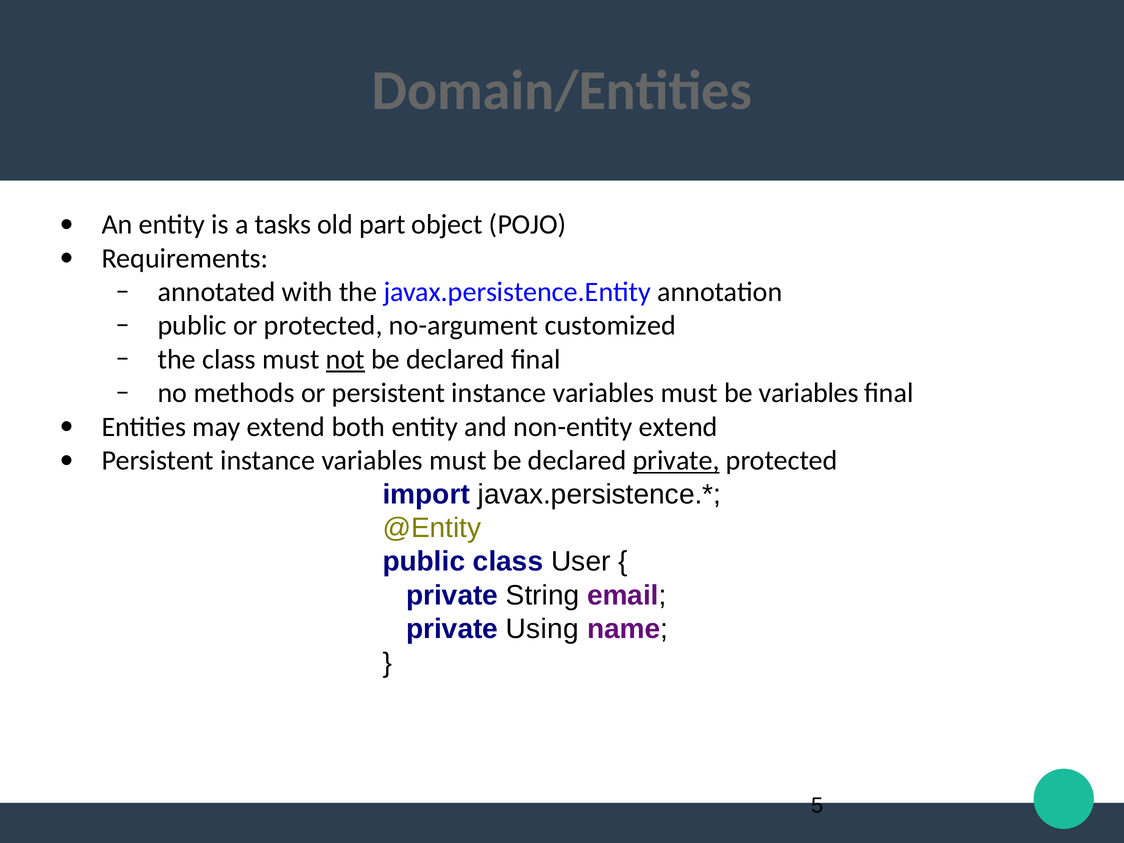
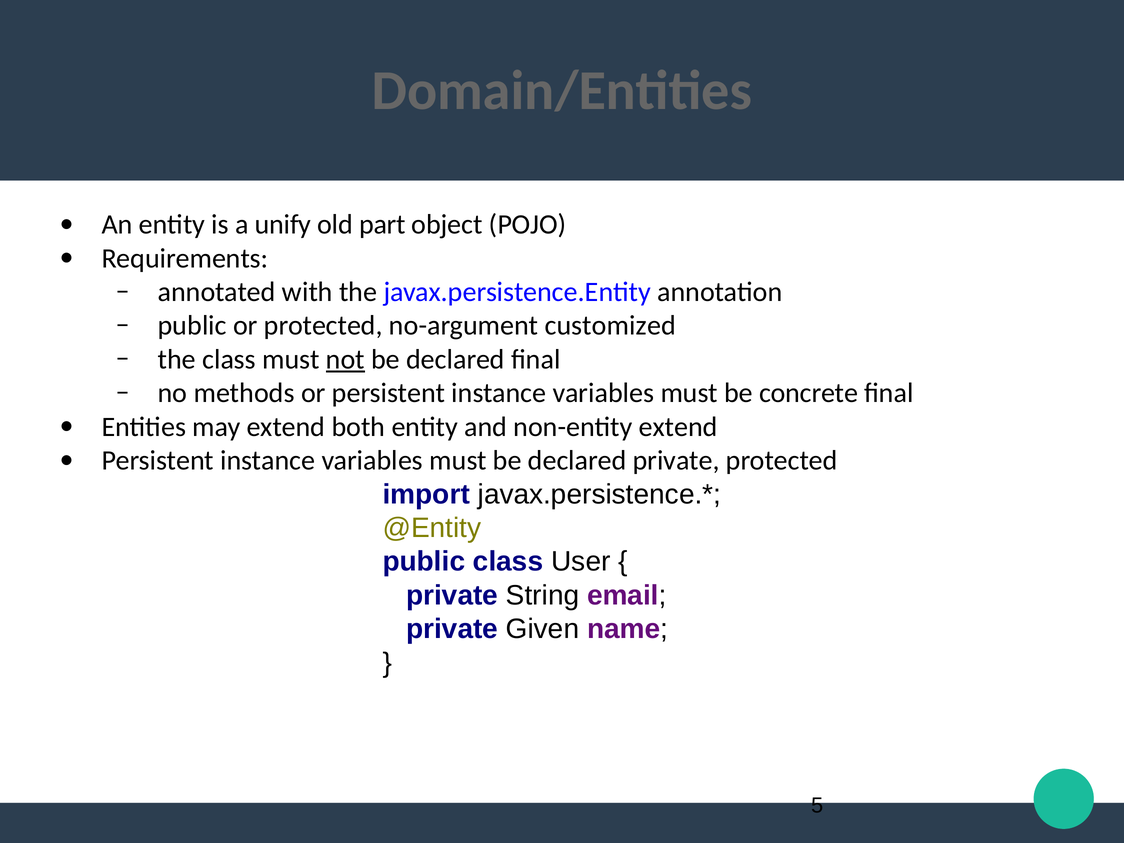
tasks: tasks -> unify (283, 225)
be variables: variables -> concrete (809, 393)
private underline: present -> none (676, 461)
Using: Using -> Given (543, 629)
